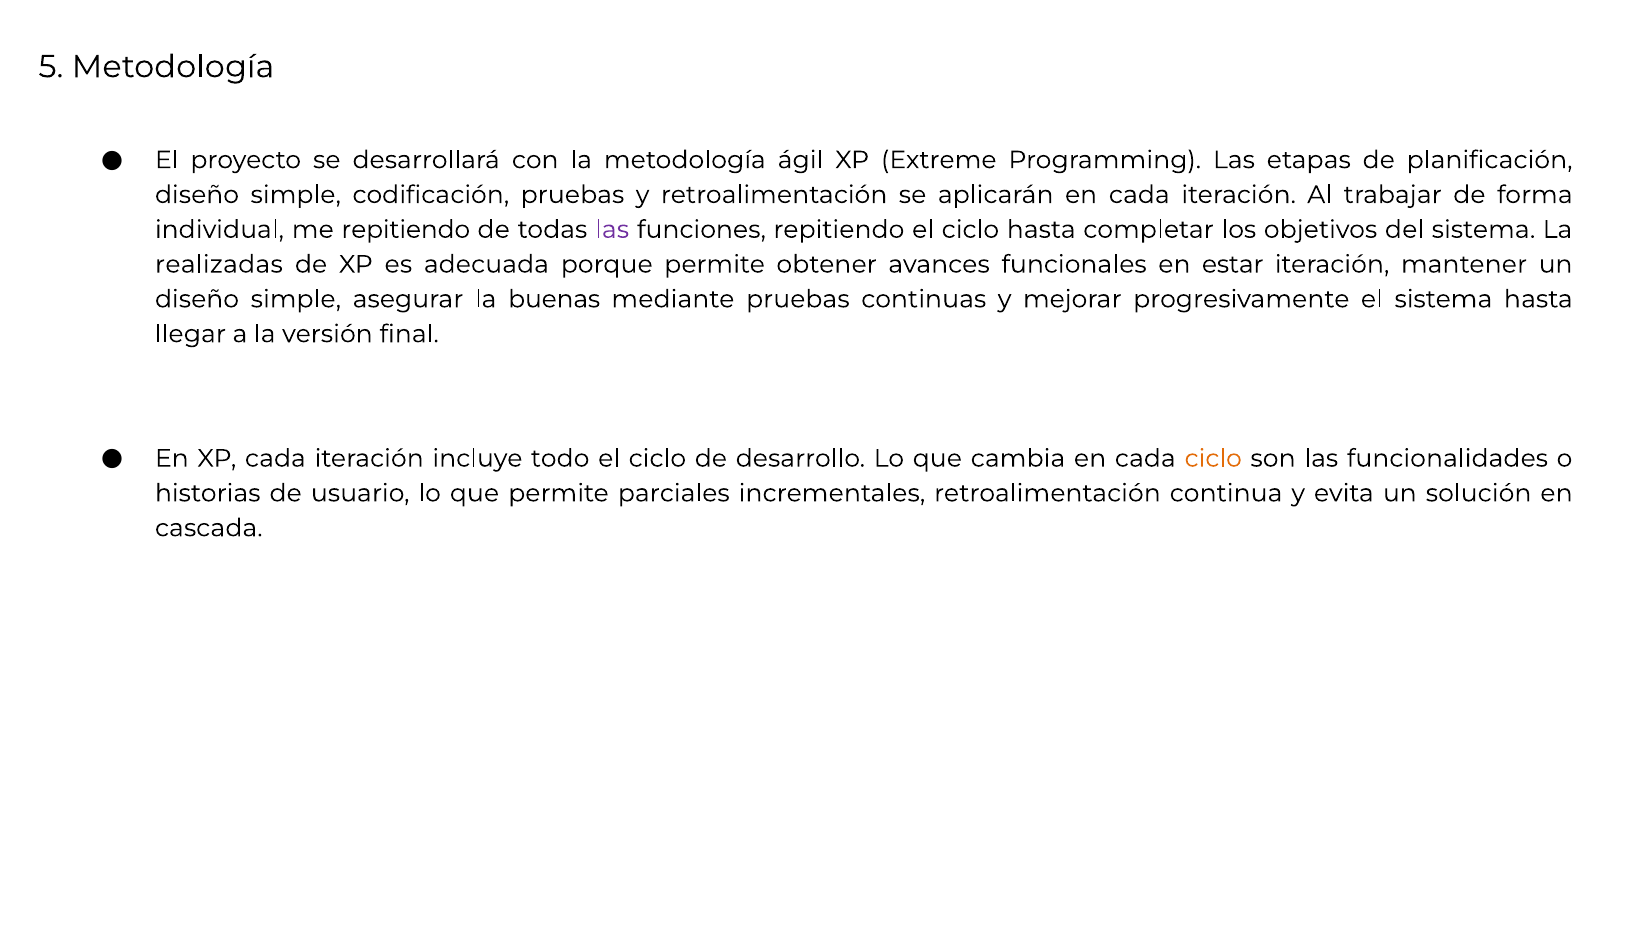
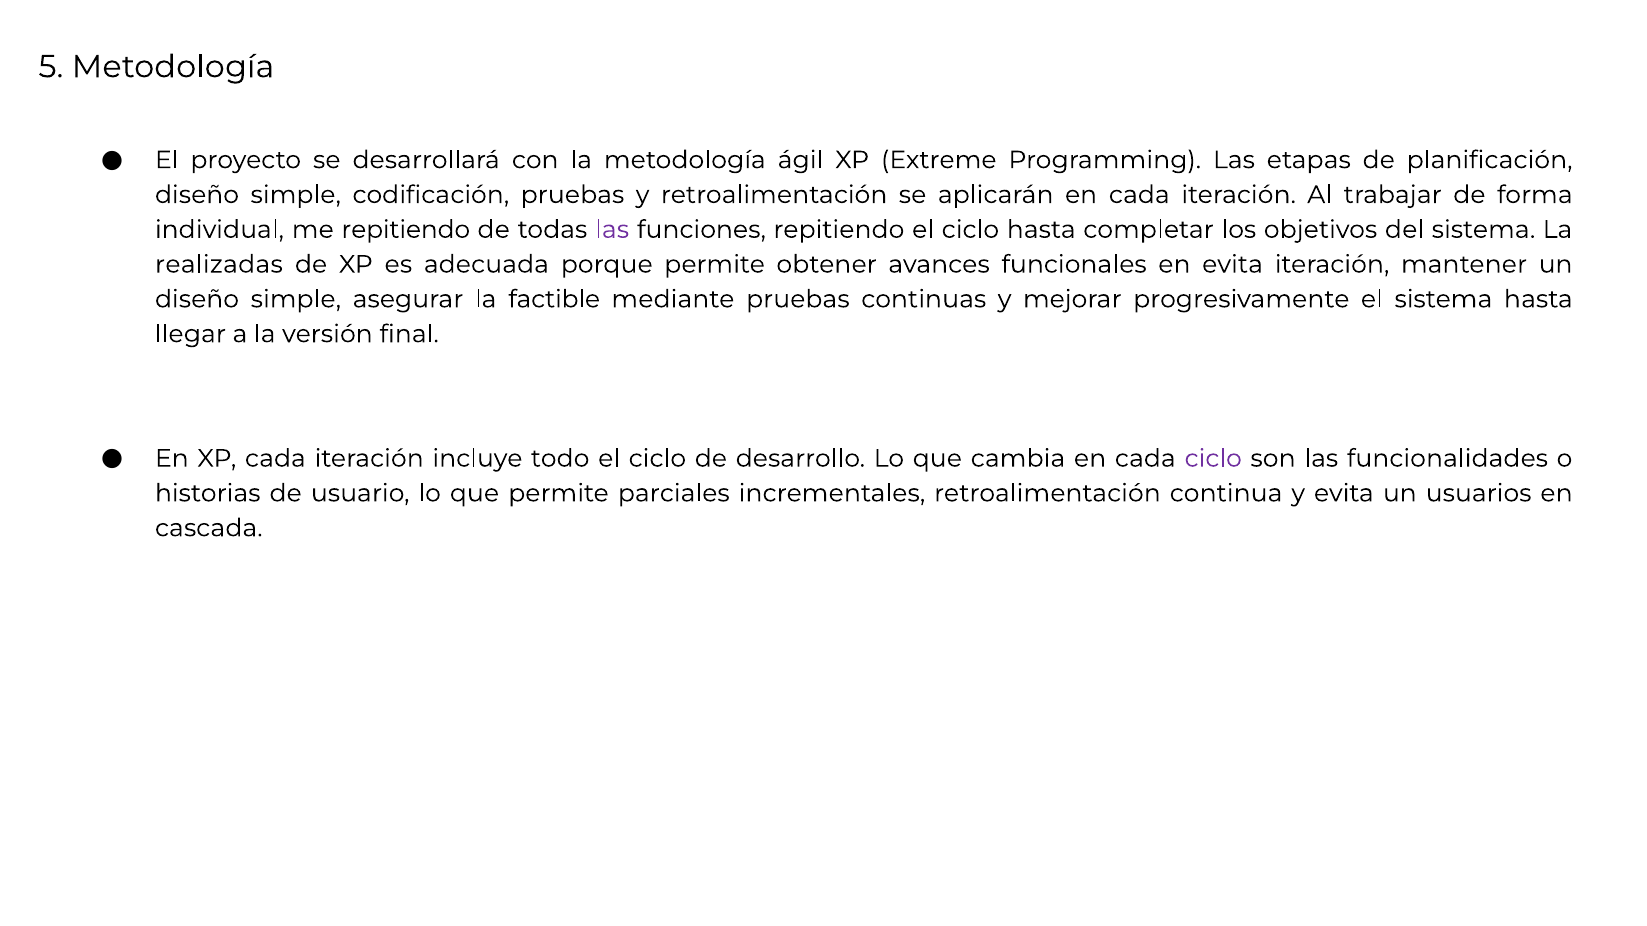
en estar: estar -> evita (1233, 264)
buenas: buenas -> factible (554, 299)
ciclo colour: orange -> purple (1213, 459)
solución: solución -> usuarios (1479, 493)
